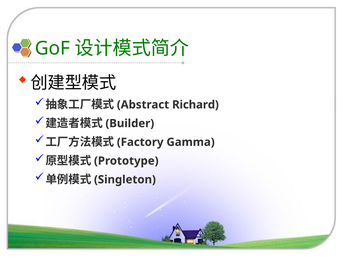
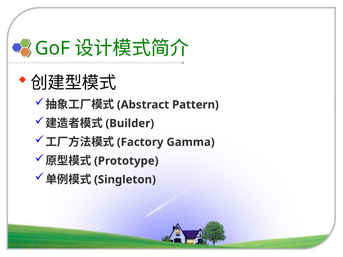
Richard: Richard -> Pattern (195, 105)
